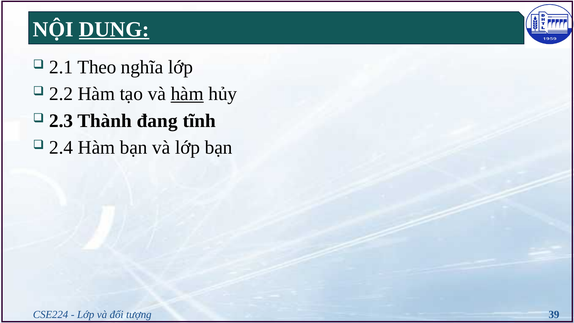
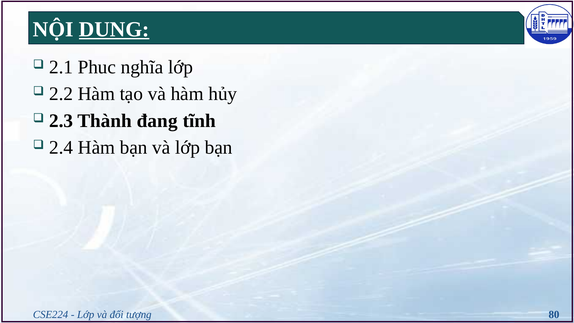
Theo: Theo -> Phuc (97, 67)
hàm underline: present -> none (187, 94)
39: 39 -> 80 (554, 314)
